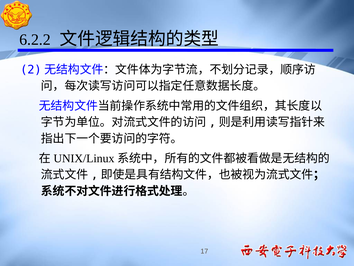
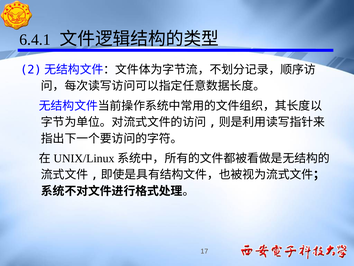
6.2.2: 6.2.2 -> 6.4.1 (35, 40)
